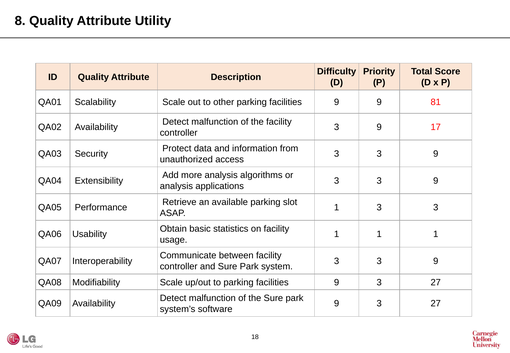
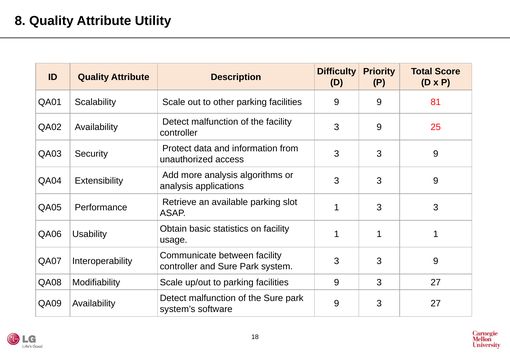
17: 17 -> 25 (436, 127)
